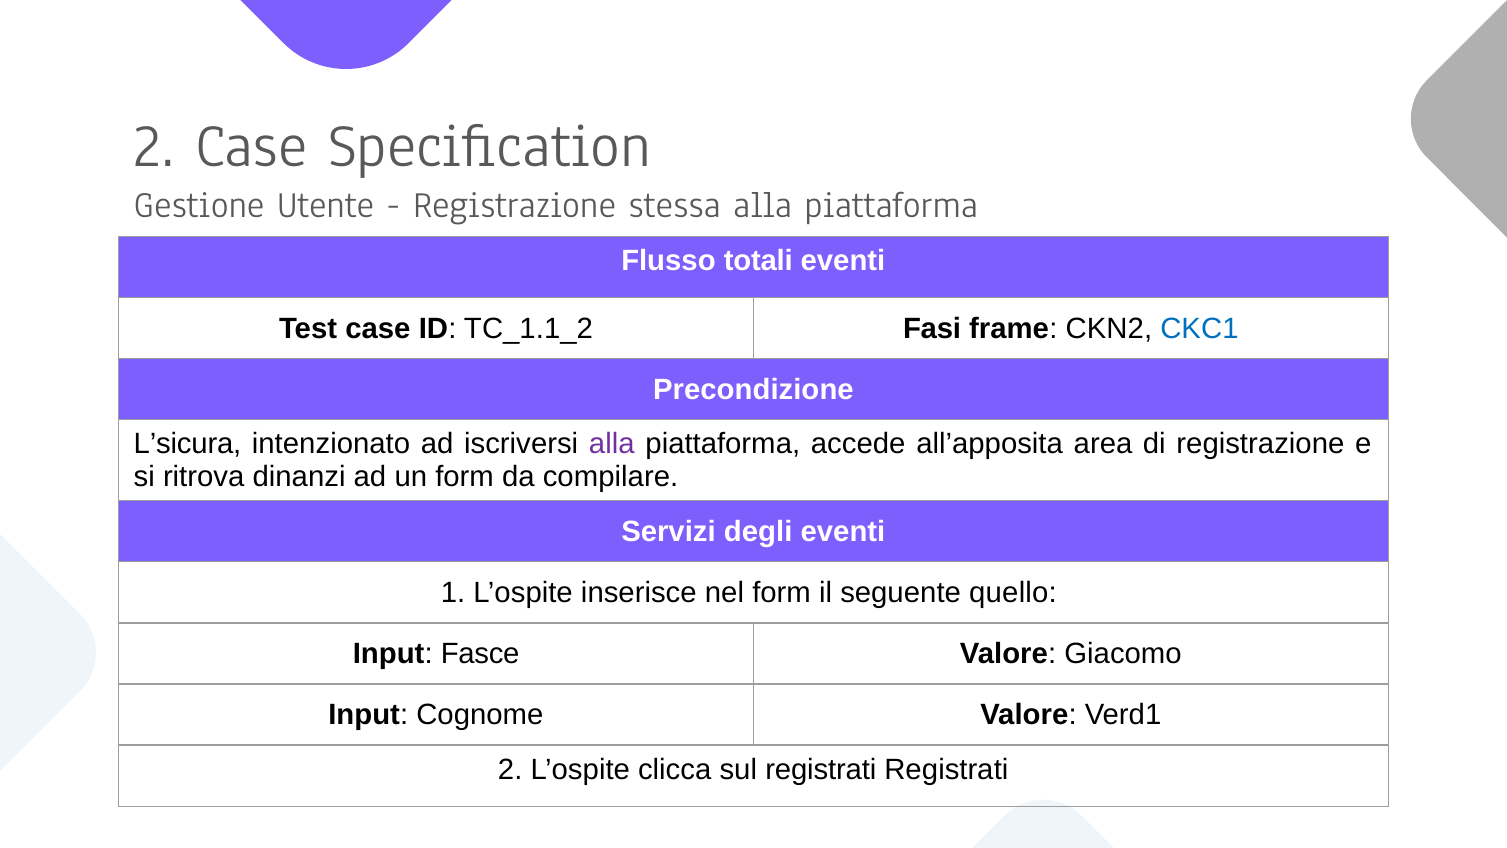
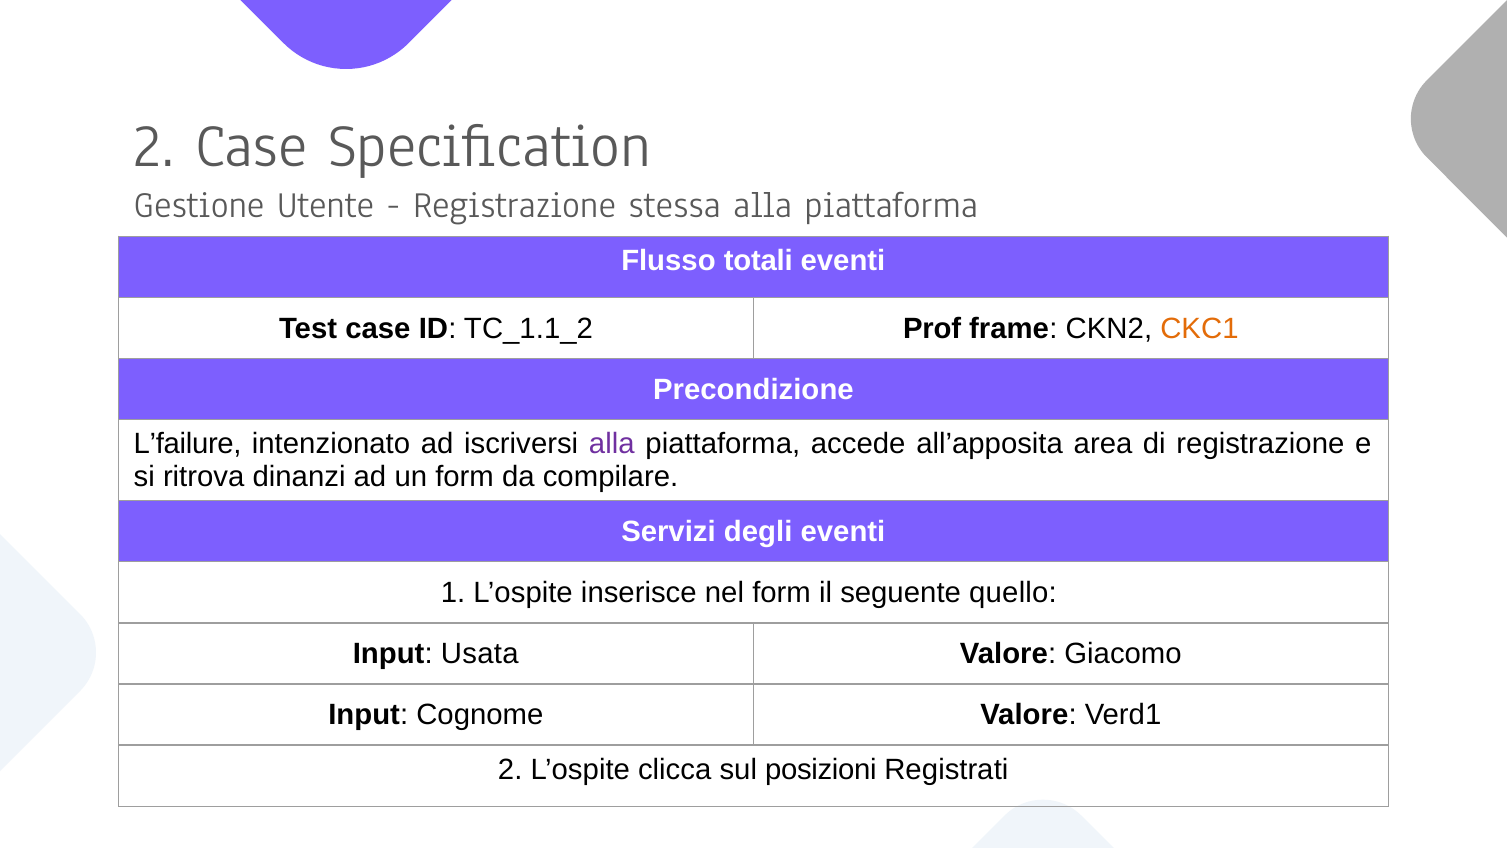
Fasi: Fasi -> Prof (932, 328)
CKC1 colour: blue -> orange (1199, 328)
L’sicura: L’sicura -> L’failure (188, 444)
Fasce: Fasce -> Usata (480, 654)
sul registrati: registrati -> posizioni (821, 769)
